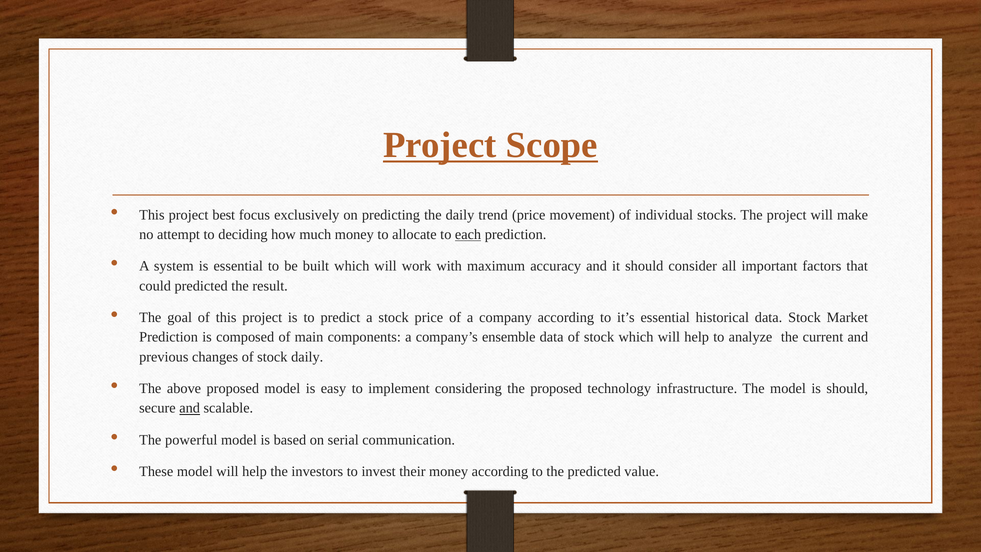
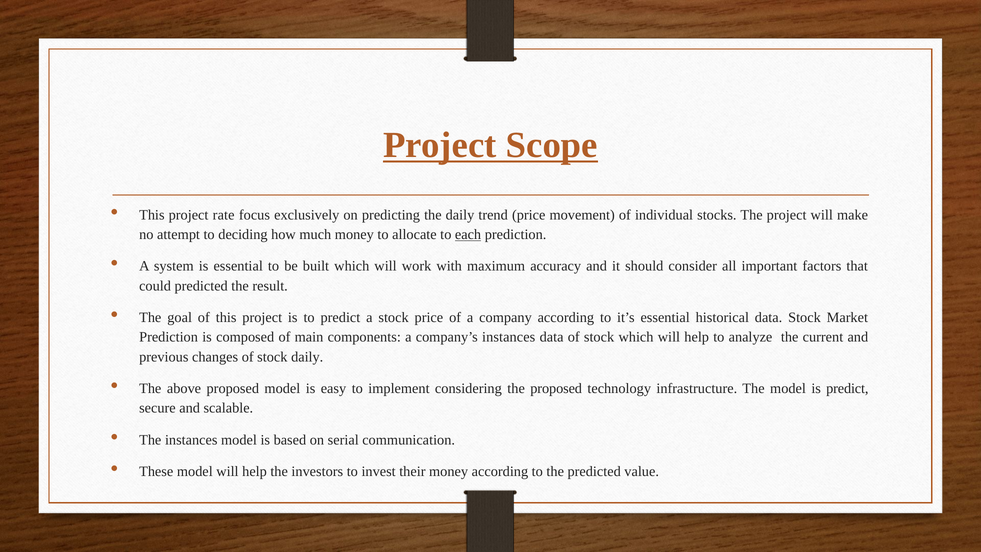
best: best -> rate (224, 215)
company’s ensemble: ensemble -> instances (509, 337)
is should: should -> predict (847, 388)
and underline: present -> none (190, 408)
The powerful: powerful -> instances (191, 440)
